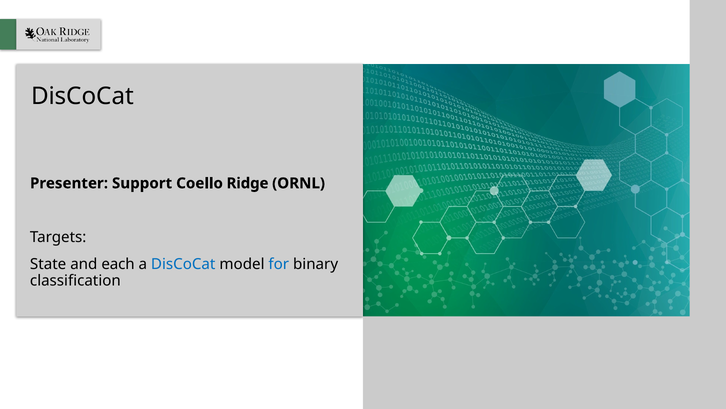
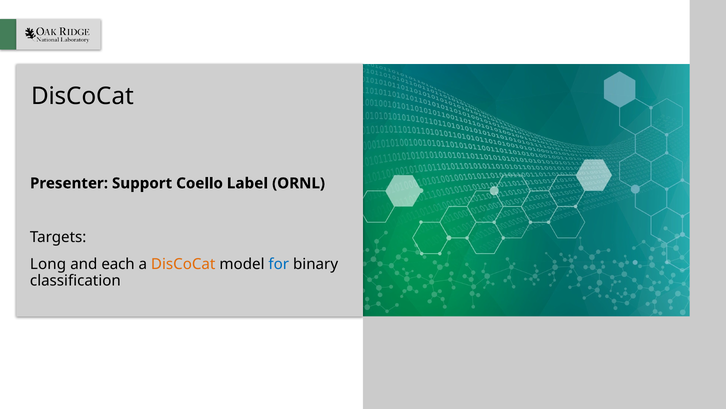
Ridge: Ridge -> Label (247, 183)
State: State -> Long (48, 264)
DisCoCat colour: blue -> orange (183, 264)
